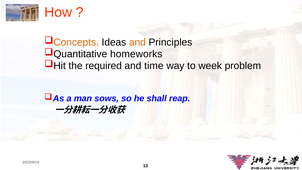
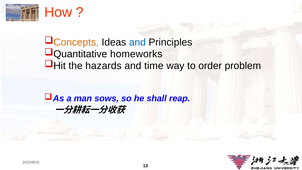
and colour: orange -> blue (137, 42)
required: required -> hazards (103, 66)
week: week -> order (210, 66)
